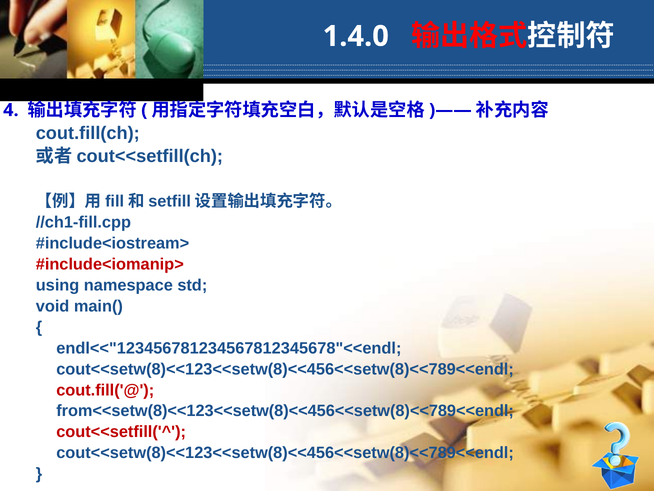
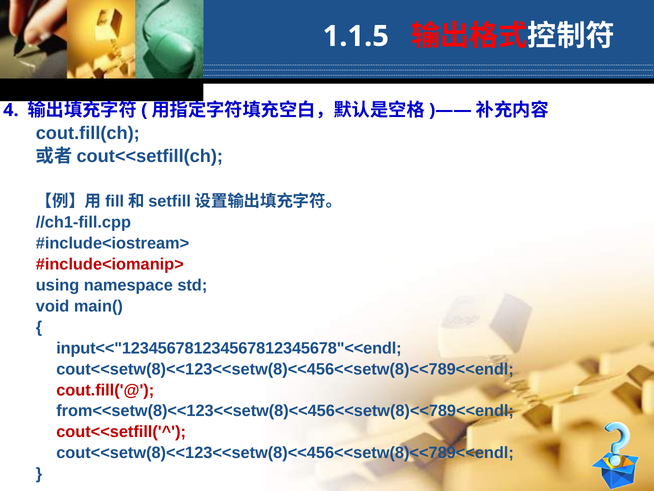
1.4.0: 1.4.0 -> 1.1.5 (356, 36)
endl<<"123456781234567812345678"<<endl: endl<<"123456781234567812345678"<<endl -> input<<"123456781234567812345678"<<endl (229, 348)
